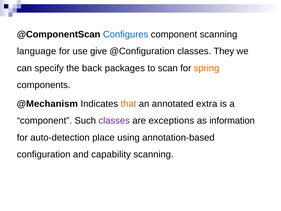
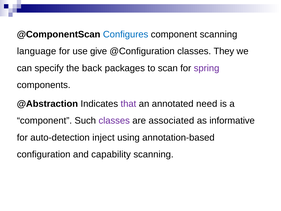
spring colour: orange -> purple (207, 68)
@Mechanism: @Mechanism -> @Abstraction (47, 104)
that colour: orange -> purple (128, 104)
extra: extra -> need (207, 104)
exceptions: exceptions -> associated (171, 121)
information: information -> informative (232, 121)
place: place -> inject (103, 137)
